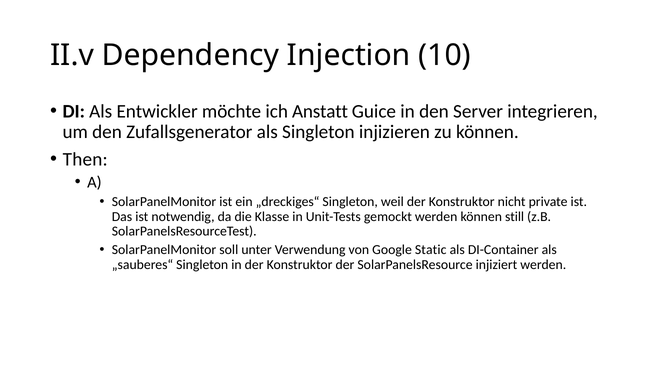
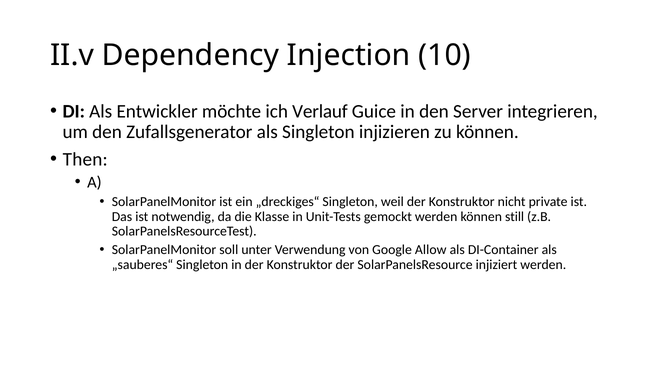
Anstatt: Anstatt -> Verlauf (320, 111)
Static: Static -> Allow (431, 250)
